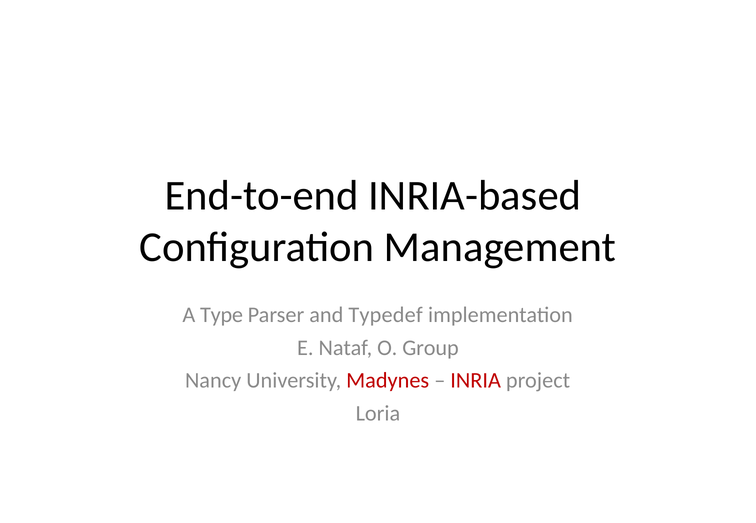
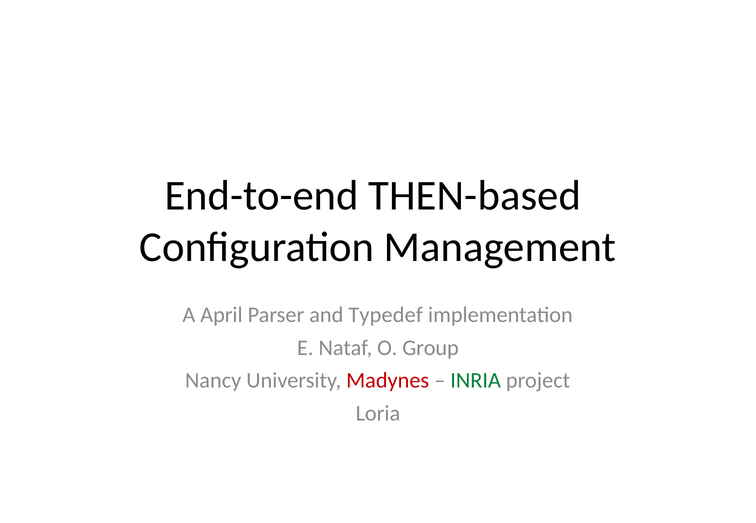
INRIA-based: INRIA-based -> THEN-based (475, 196)
Type: Type -> April (221, 315)
INRIA colour: red -> green (476, 381)
